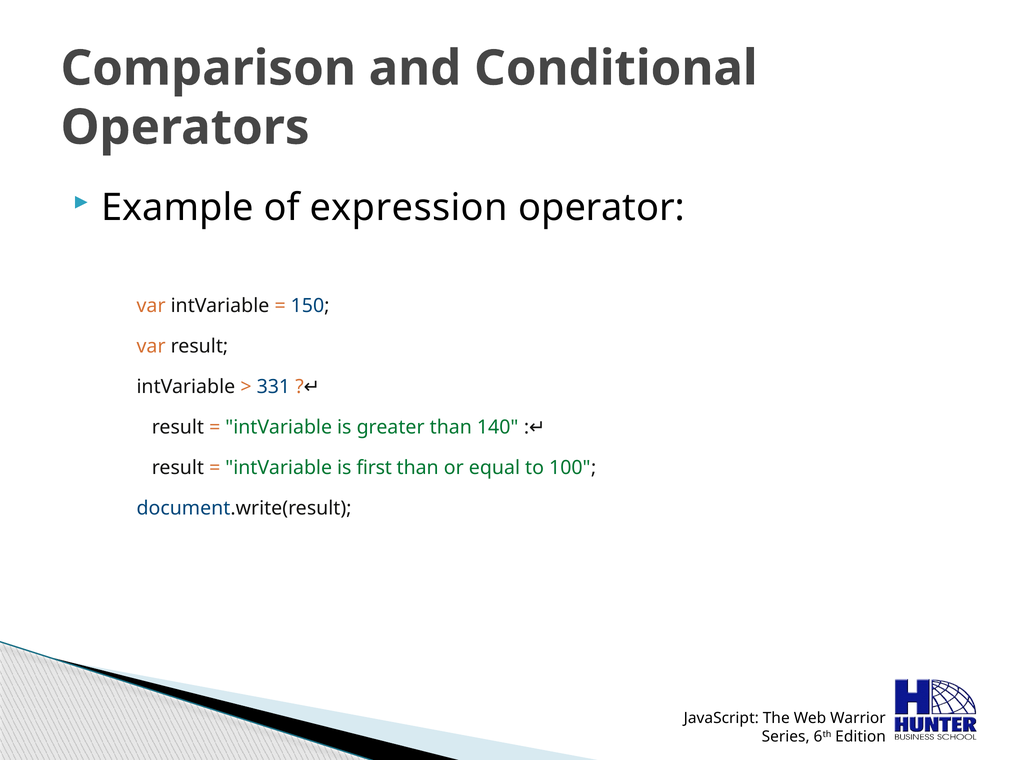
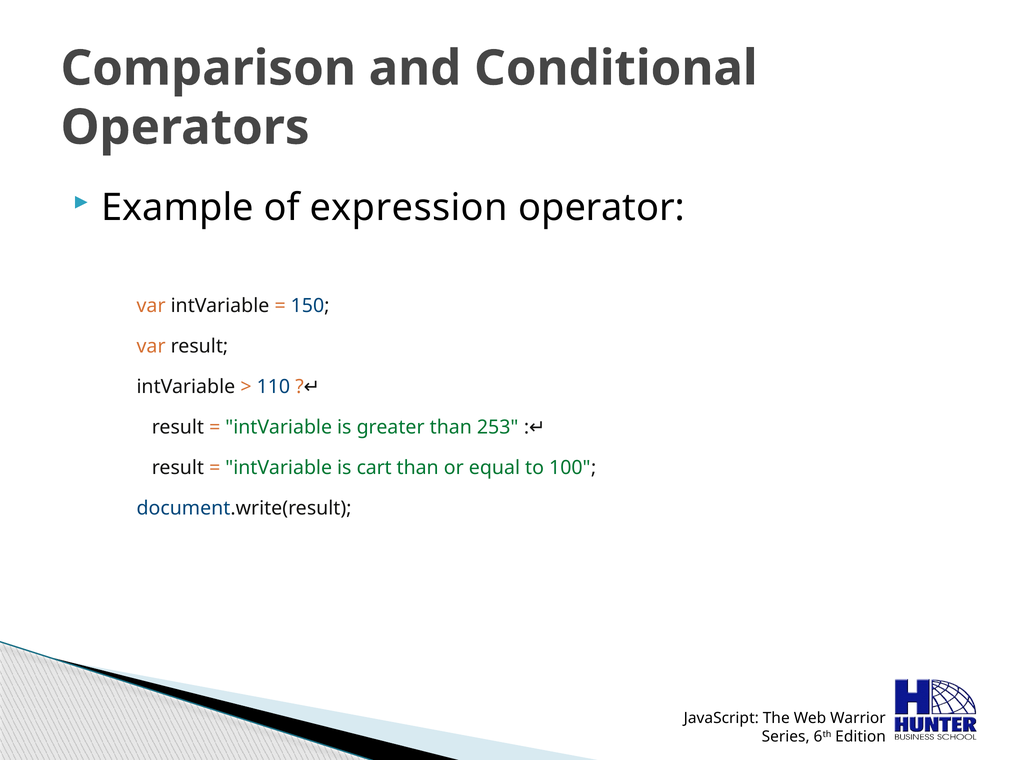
331: 331 -> 110 (273, 387)
140: 140 -> 253 (498, 427)
first: first -> cart (374, 468)
